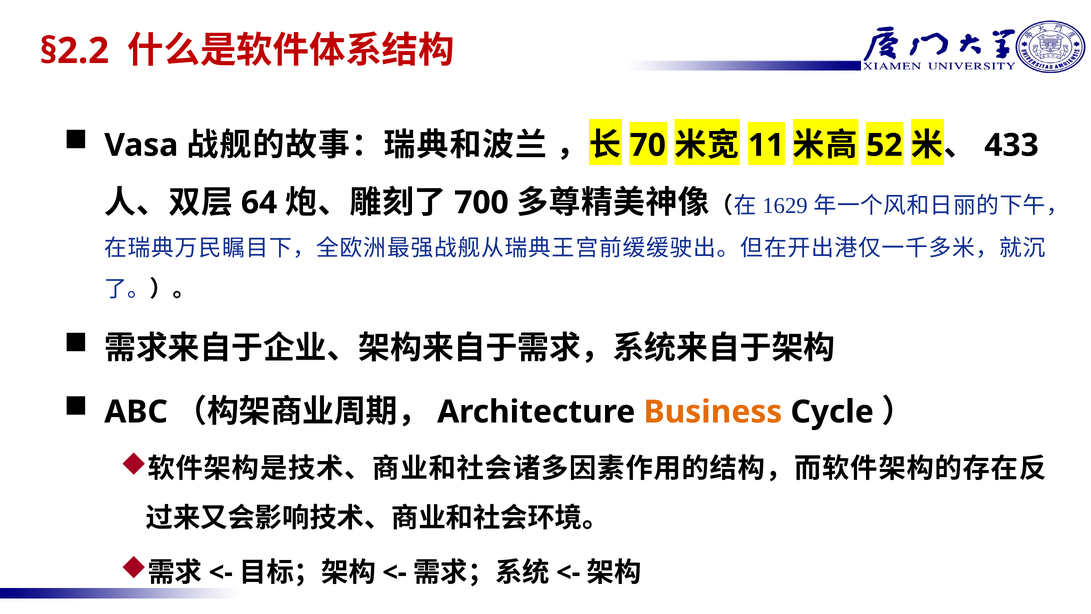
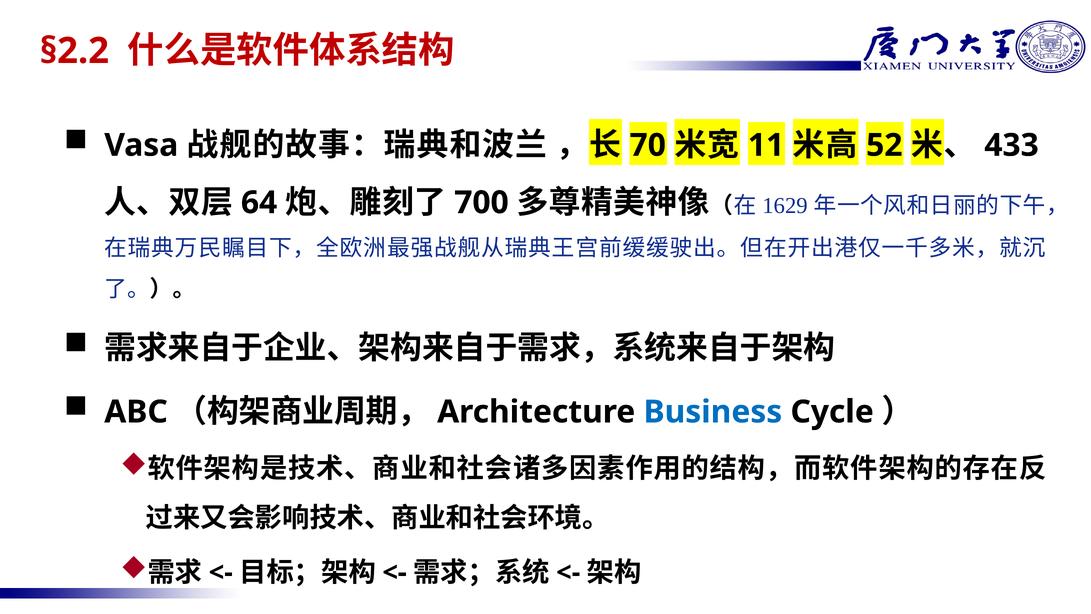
Business colour: orange -> blue (713, 412)
